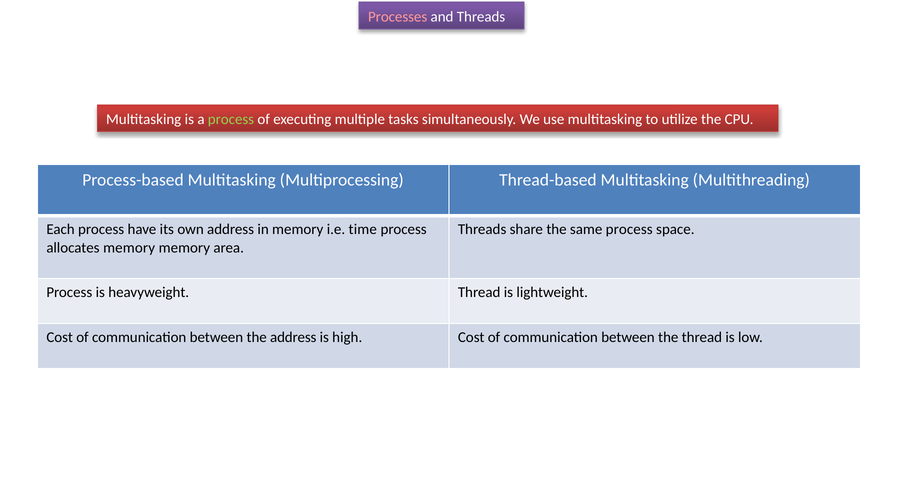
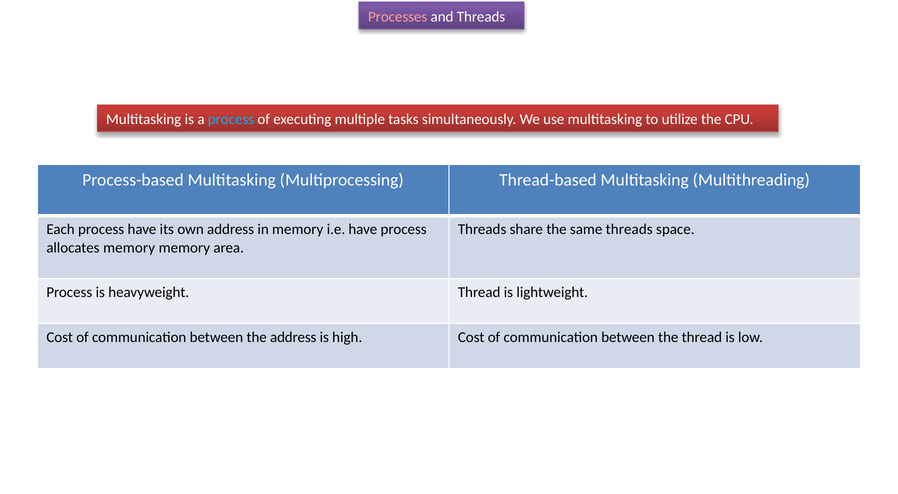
process colour: light green -> light blue (231, 119)
i.e time: time -> have (363, 229)
same process: process -> threads (629, 229)
